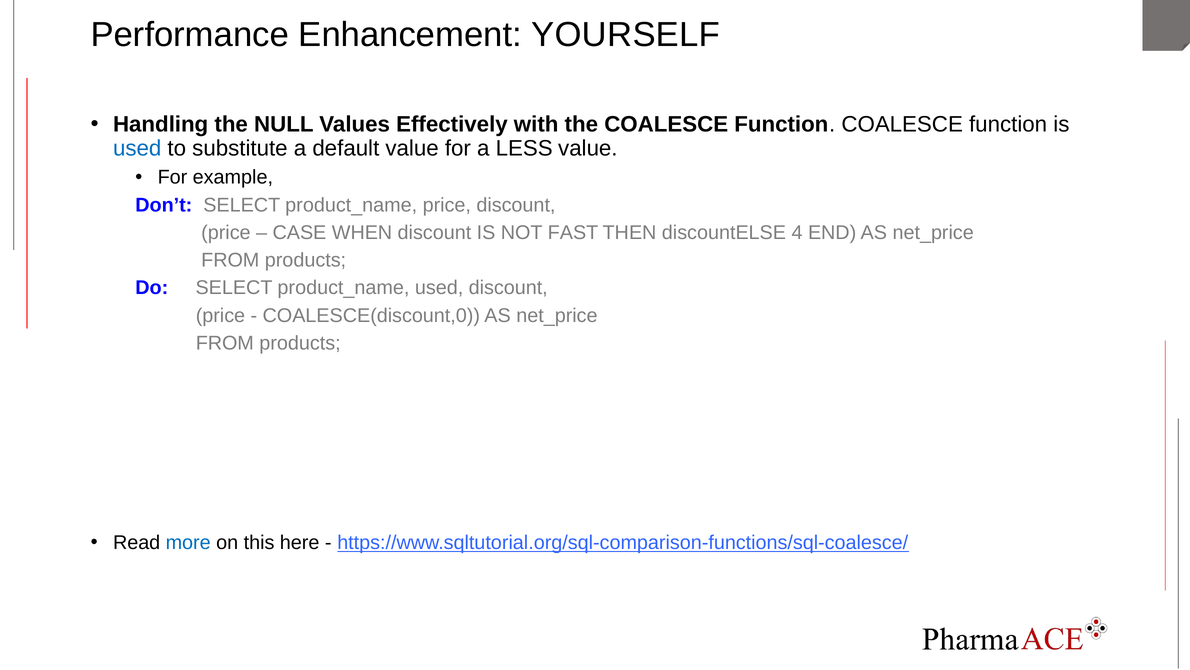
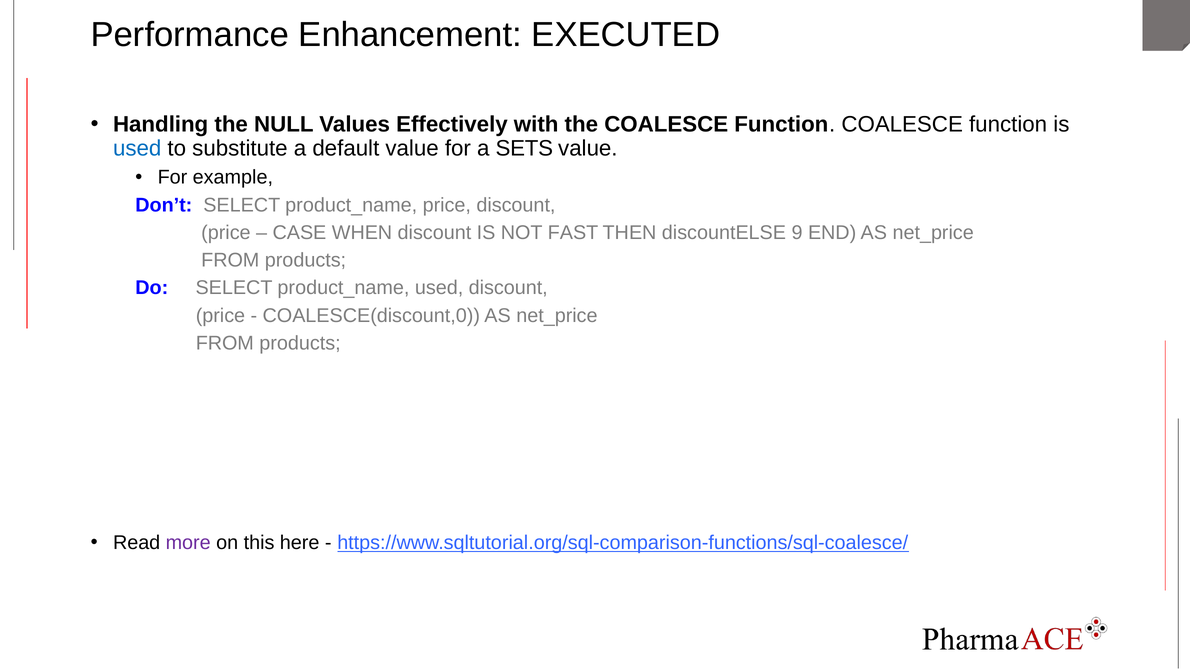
YOURSELF: YOURSELF -> EXECUTED (626, 35)
LESS: LESS -> SETS (524, 148)
4: 4 -> 9 (797, 232)
more colour: blue -> purple (188, 542)
